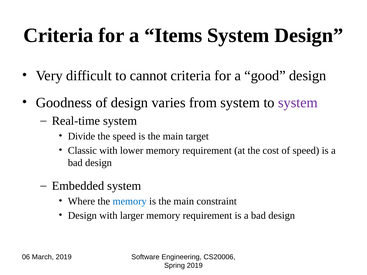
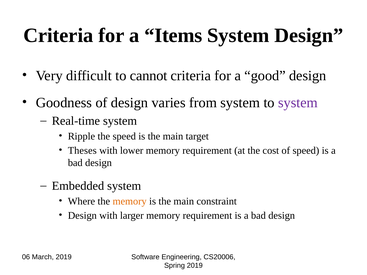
Divide: Divide -> Ripple (81, 136)
Classic: Classic -> Theses (82, 151)
memory colour: blue -> orange (130, 201)
